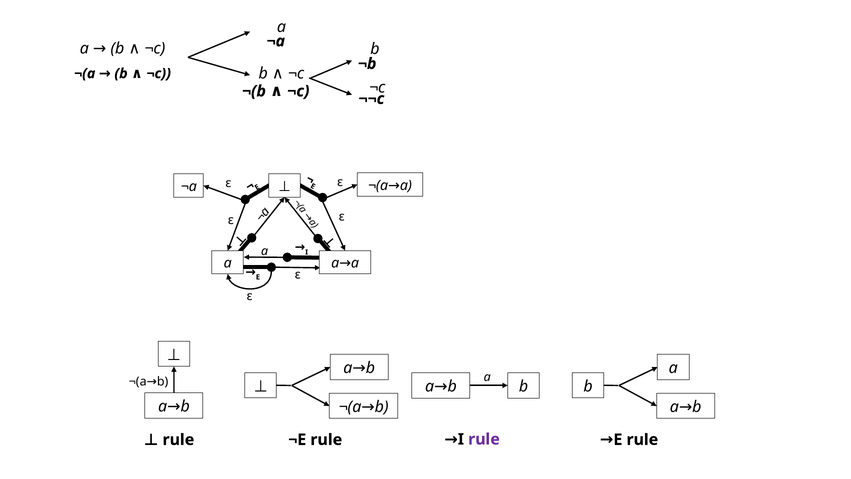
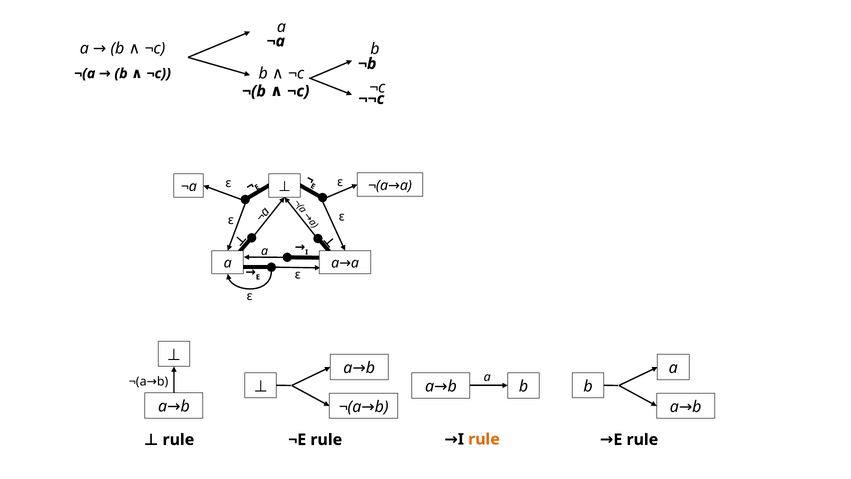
rule colour: purple -> orange (484, 439)
